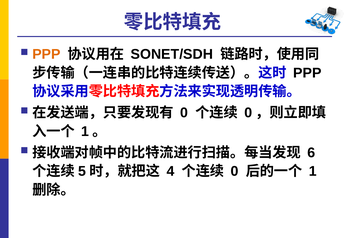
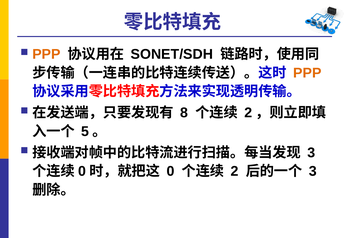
PPP colour: black -> orange (307, 73)
0: 0 -> 8 (184, 113)
0: 0 -> 2 (248, 113)
1: 1 -> 5 (85, 131)
6: 6 -> 3 (311, 153)
5: 5 -> 0 (82, 171)
4: 4 -> 0 (170, 171)
0: 0 -> 2 (235, 171)
1: 1 -> 3 (313, 171)
